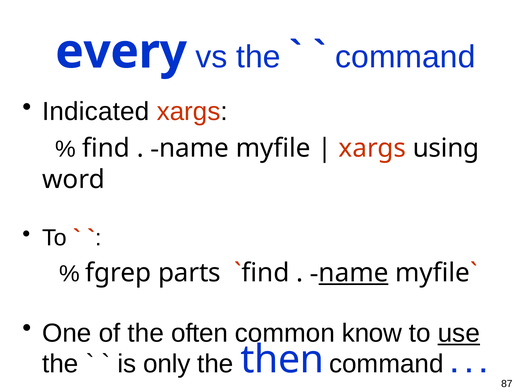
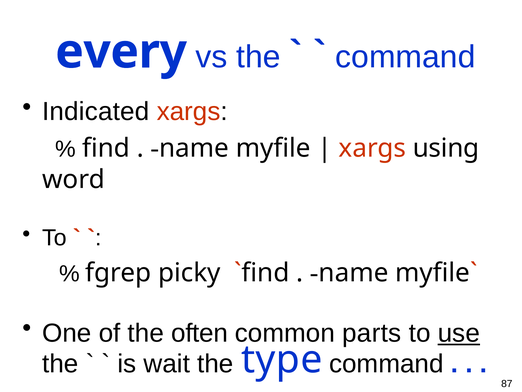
parts: parts -> picky (189, 273)
name underline: present -> none (354, 273)
know: know -> parts (372, 333)
only: only -> wait (167, 364)
then: then -> type (282, 359)
